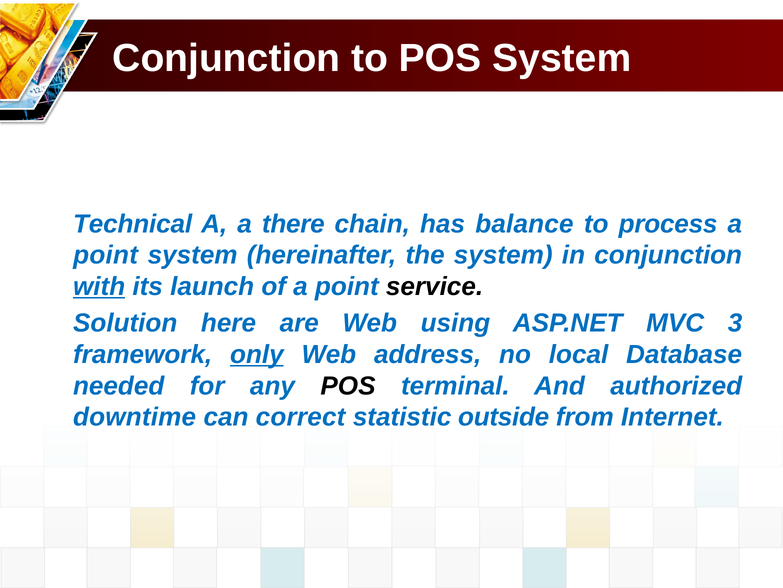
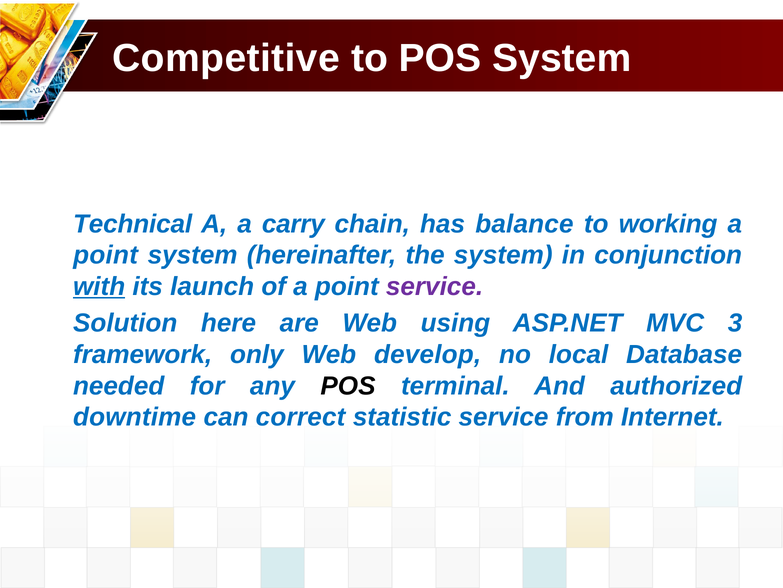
Conjunction: Conjunction -> Competitive (226, 58)
there: there -> carry (293, 224)
process: process -> working (668, 224)
service colour: black -> purple (435, 286)
only underline: present -> none (257, 354)
address: address -> develop (428, 354)
statistic outside: outside -> service (504, 417)
